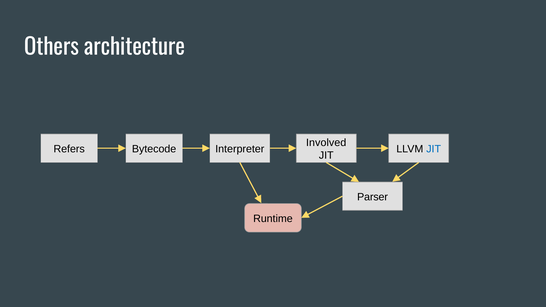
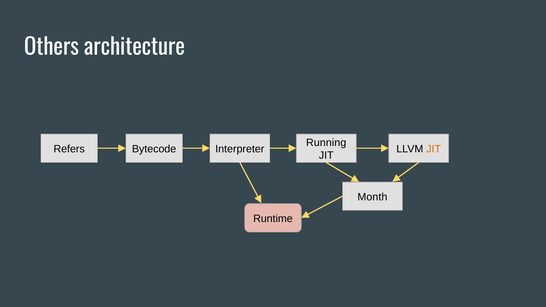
Involved: Involved -> Running (326, 143)
JIT colour: blue -> orange (434, 149)
Parser: Parser -> Month (372, 197)
